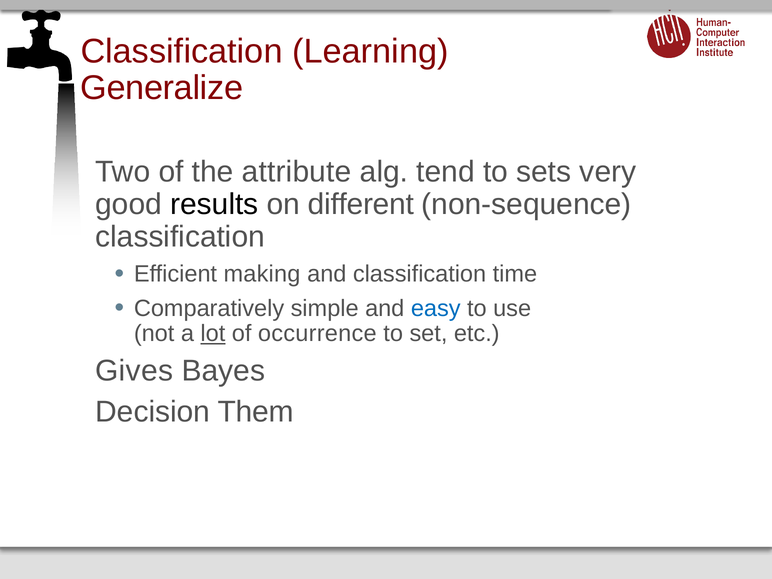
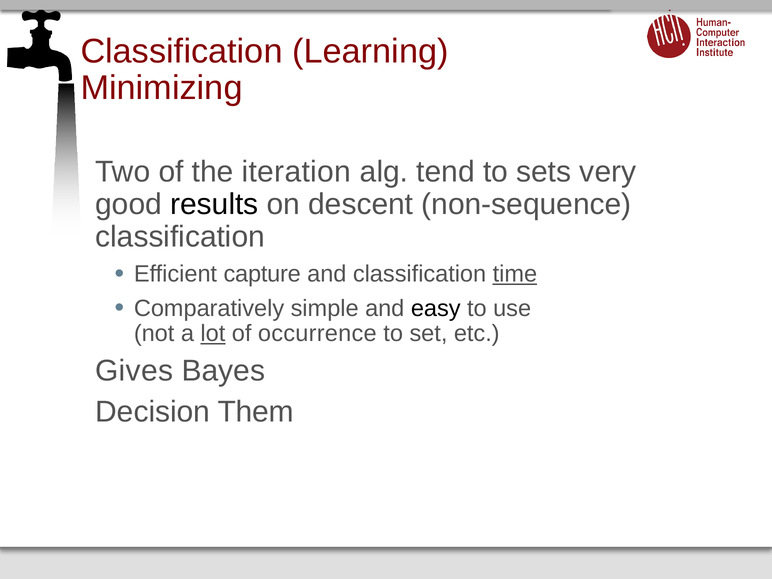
Generalize: Generalize -> Minimizing (162, 88)
attribute: attribute -> iteration (296, 172)
different: different -> descent (361, 204)
making: making -> capture (262, 274)
time underline: none -> present (515, 274)
easy colour: blue -> black (436, 308)
